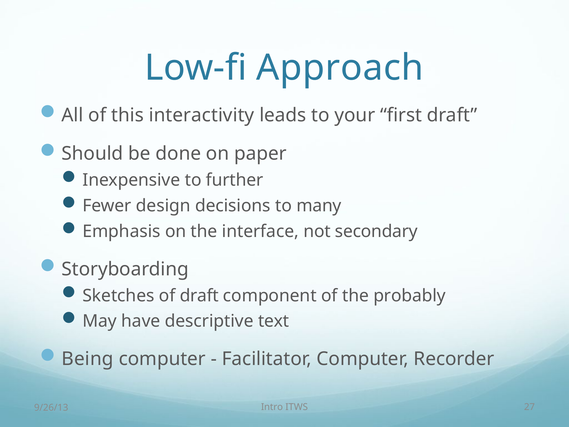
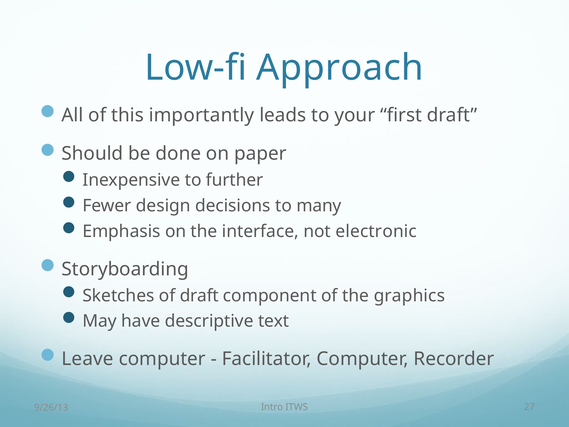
interactivity: interactivity -> importantly (201, 115)
secondary: secondary -> electronic (376, 231)
probably: probably -> graphics (409, 295)
Being: Being -> Leave (88, 359)
